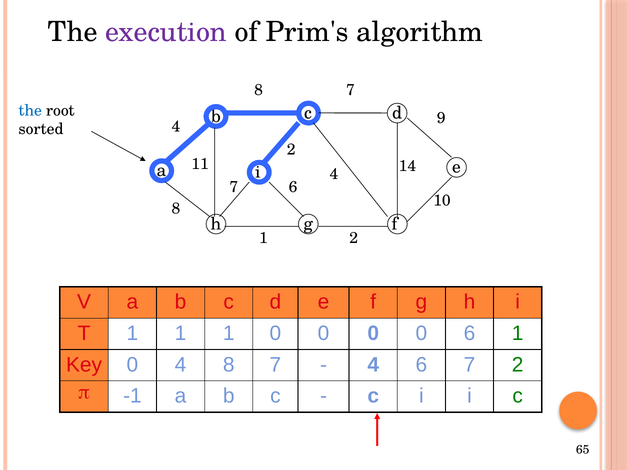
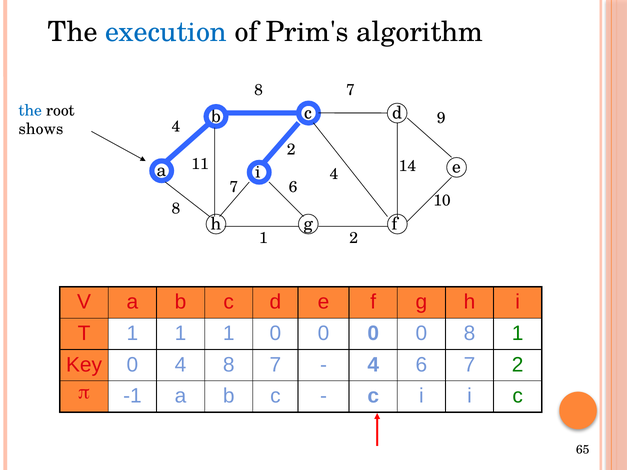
execution colour: purple -> blue (166, 32)
sorted: sorted -> shows (41, 129)
0 6: 6 -> 8 (470, 333)
